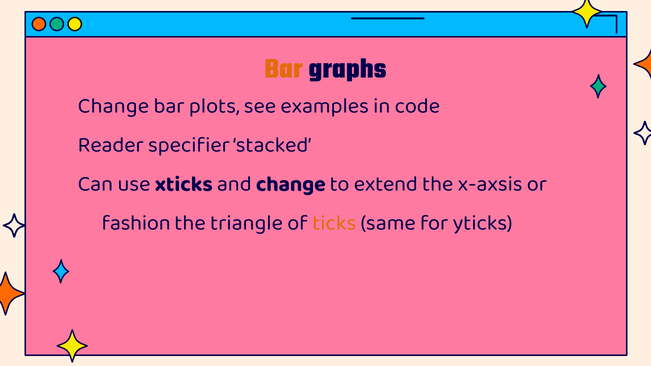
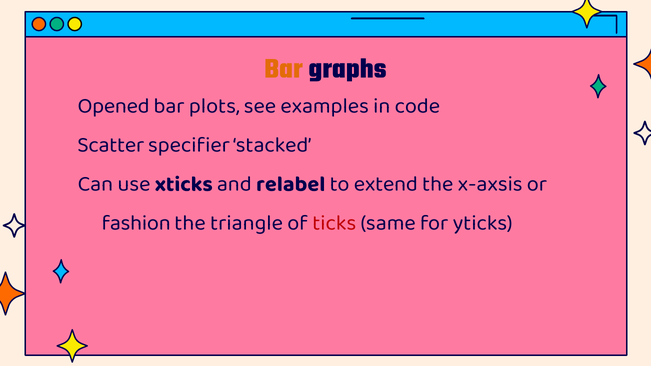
Change: Change -> Opened (114, 106)
Reader: Reader -> Scatter (111, 145)
and change: change -> relabel (291, 184)
ticks colour: orange -> red (334, 223)
